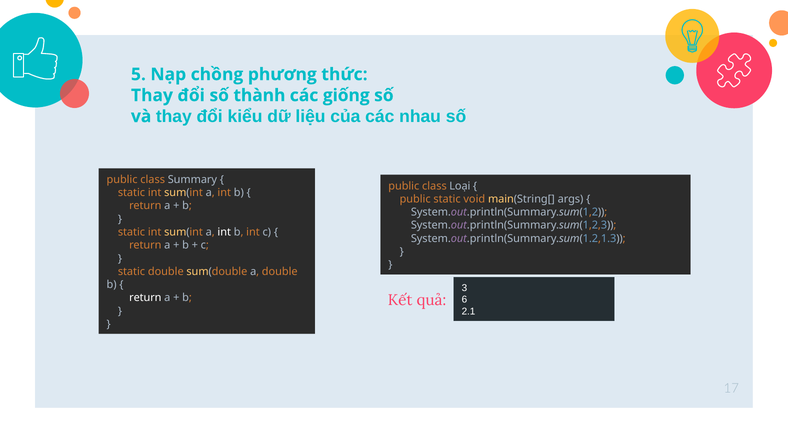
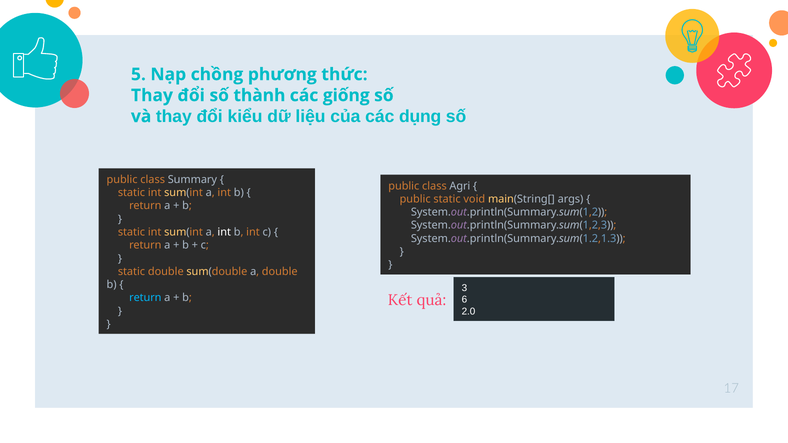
nhau: nhau -> dụng (420, 116)
Loại: Loại -> Agri (460, 186)
return colour: white -> light blue (145, 298)
2.1: 2.1 -> 2.0 (468, 312)
